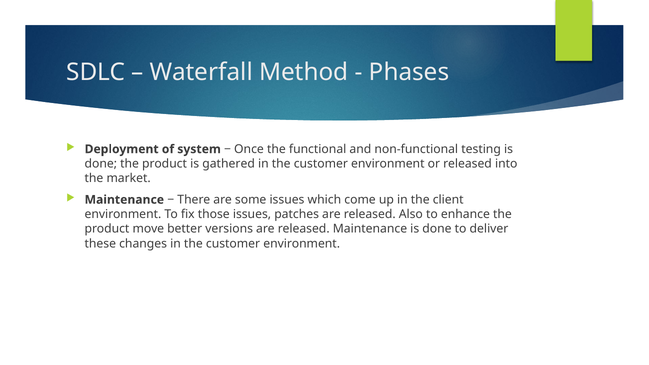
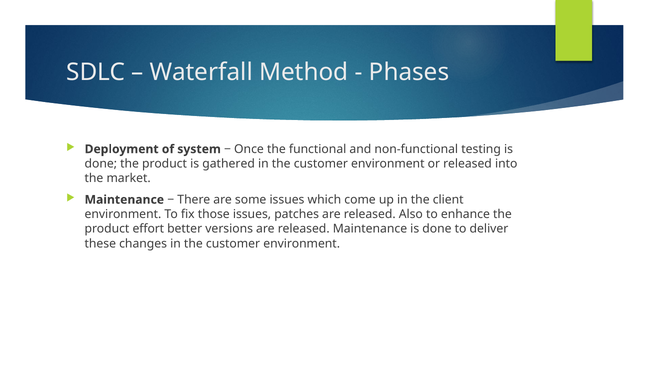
move: move -> effort (148, 229)
